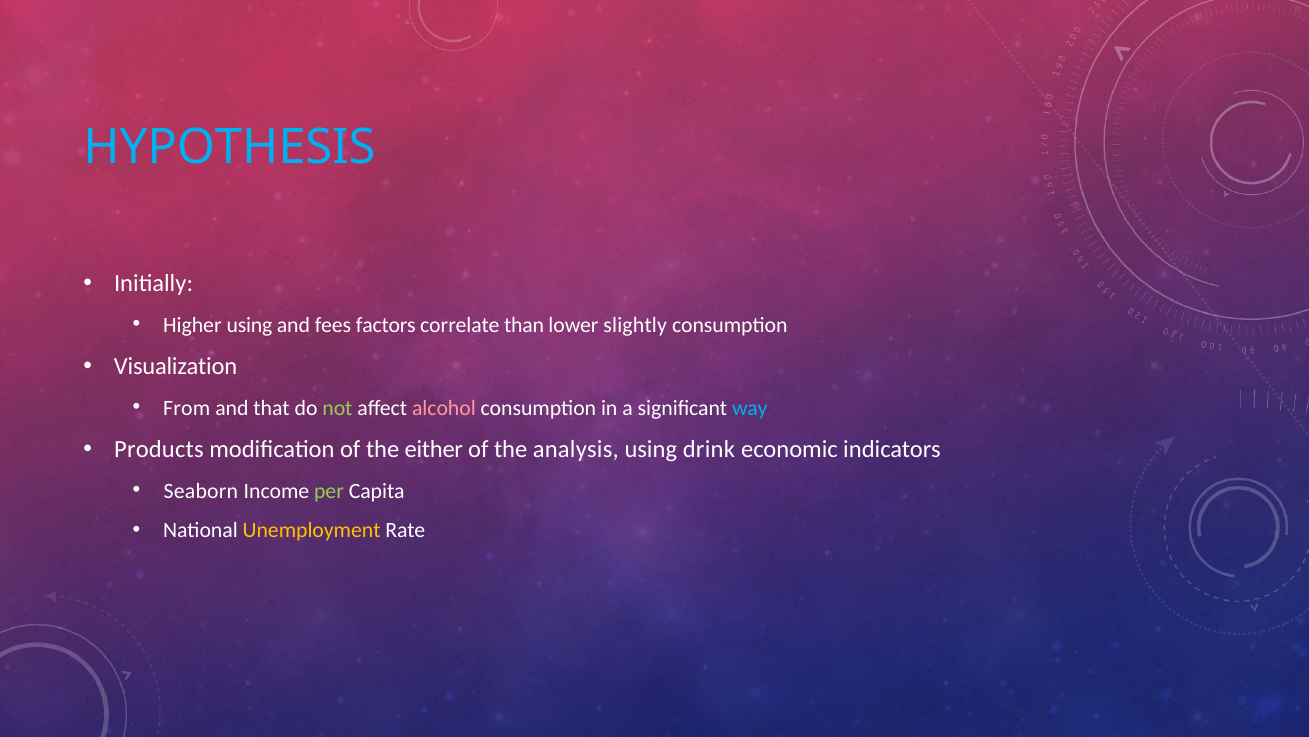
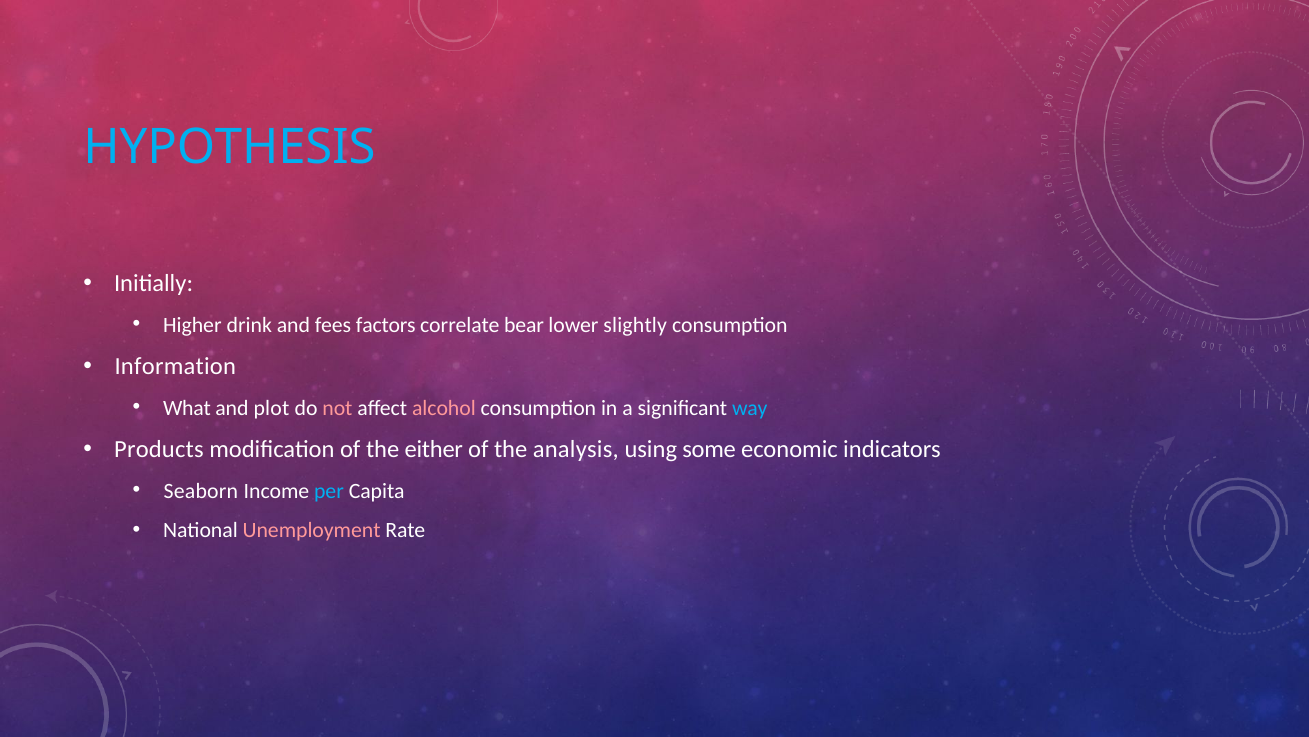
Higher using: using -> drink (249, 325)
than: than -> bear (524, 325)
Visualization: Visualization -> Information (175, 366)
From: From -> What (187, 407)
that: that -> plot (271, 407)
not colour: light green -> pink (337, 407)
drink: drink -> some (709, 449)
per colour: light green -> light blue (329, 490)
Unemployment colour: yellow -> pink (312, 530)
